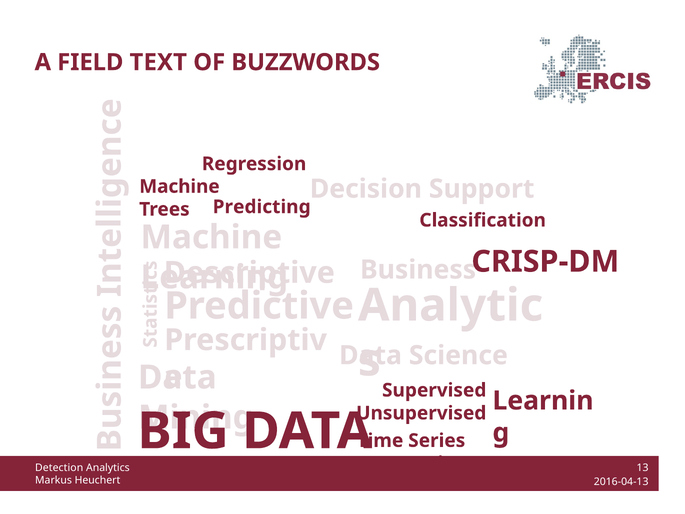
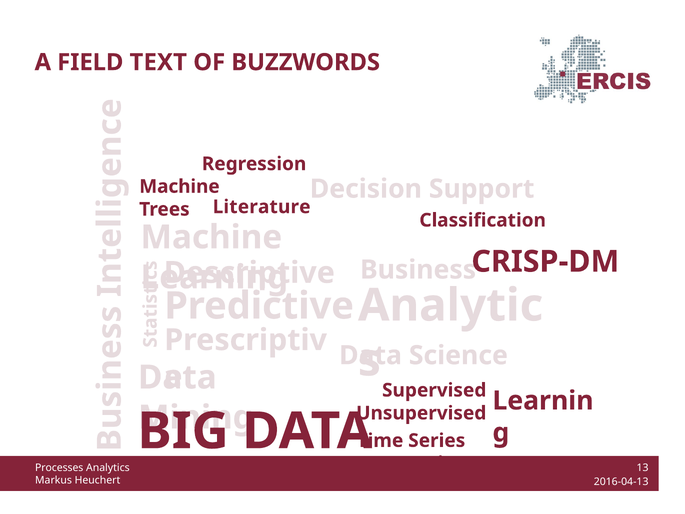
Predicting: Predicting -> Literature (262, 207)
Detection: Detection -> Processes (59, 467)
